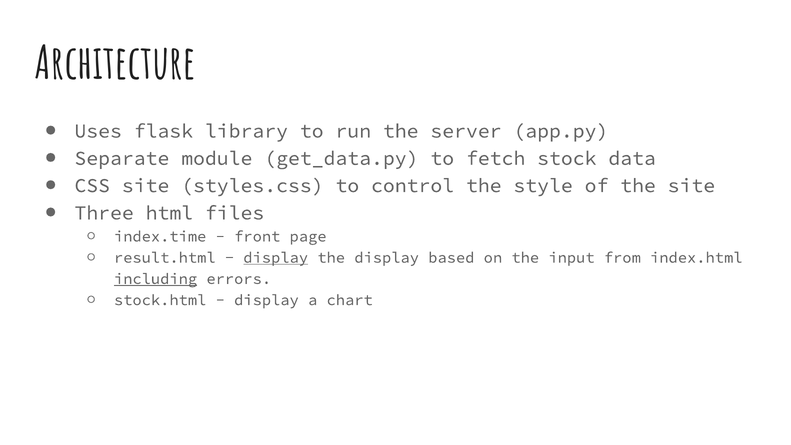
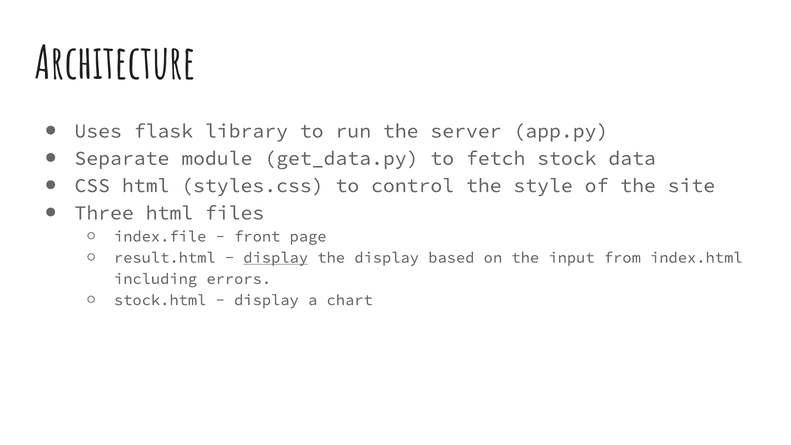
CSS site: site -> html (146, 186)
index.time: index.time -> index.file (160, 236)
including underline: present -> none (156, 279)
